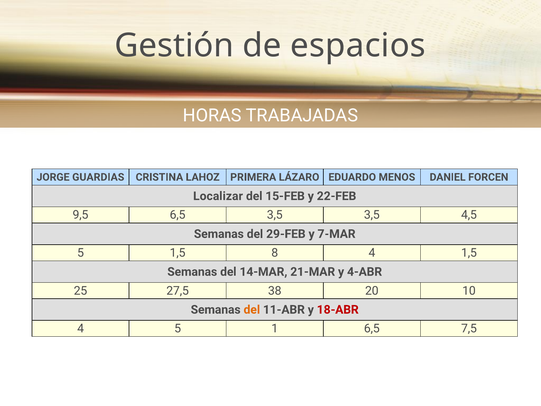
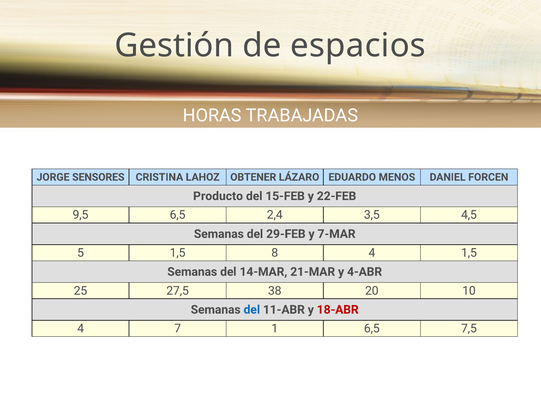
GUARDIAS: GUARDIAS -> SENSORES (98, 177)
PRIMERA: PRIMERA -> OBTENER (253, 177)
Localizar: Localizar -> Producto (218, 196)
6,5 3,5: 3,5 -> 2,4 (275, 215)
del colour: orange -> blue (252, 309)
4 5: 5 -> 7 (178, 328)
